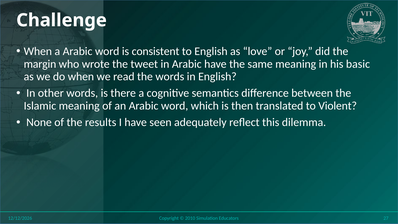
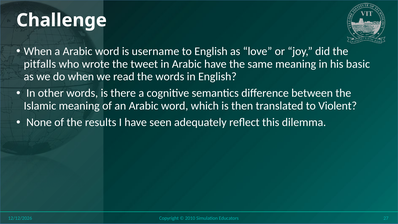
consistent: consistent -> username (155, 51)
margin: margin -> pitfalls (40, 64)
